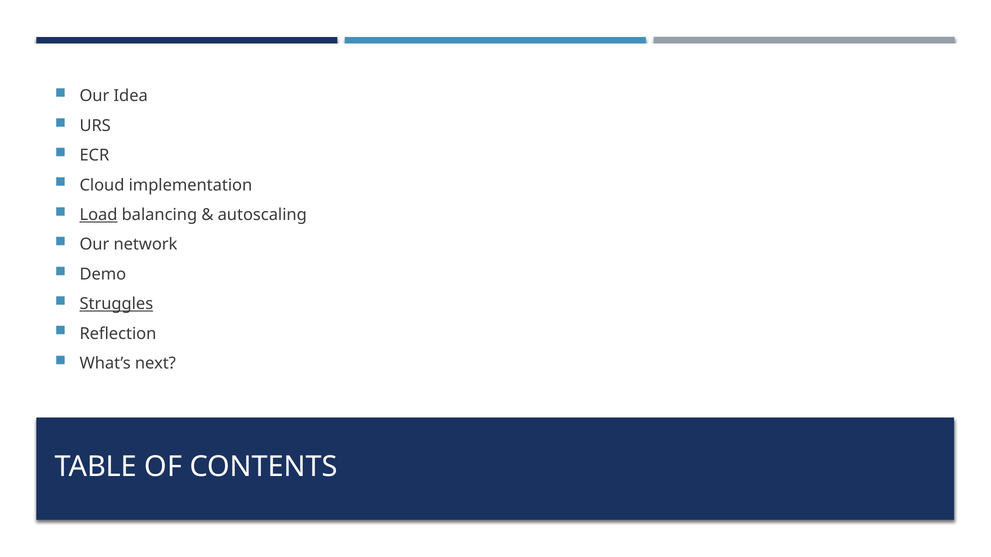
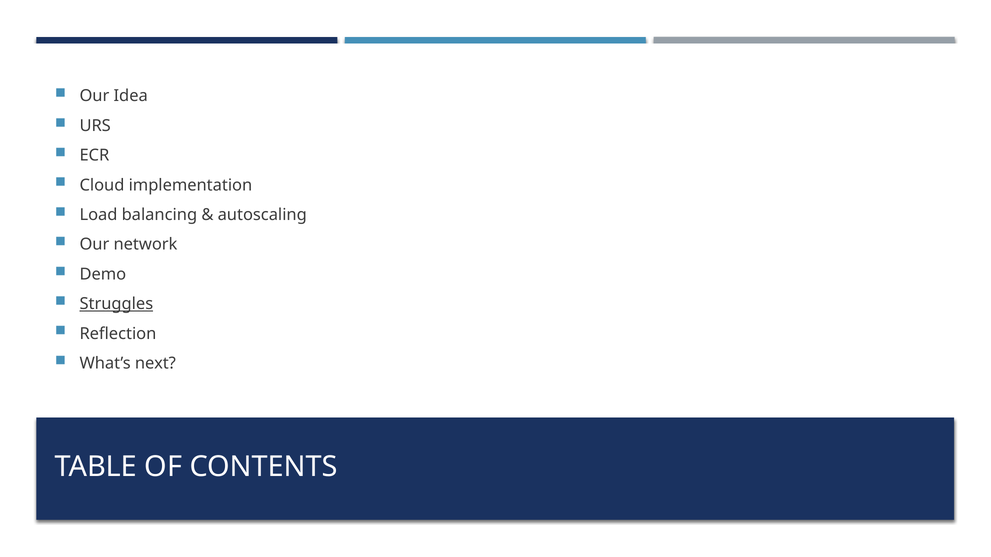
Load underline: present -> none (98, 215)
